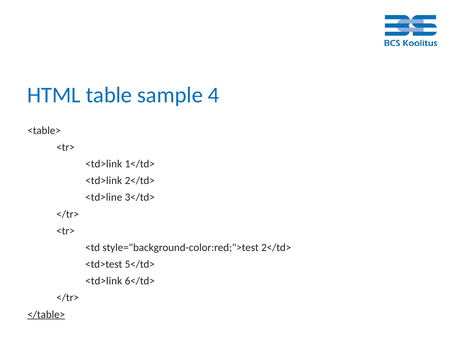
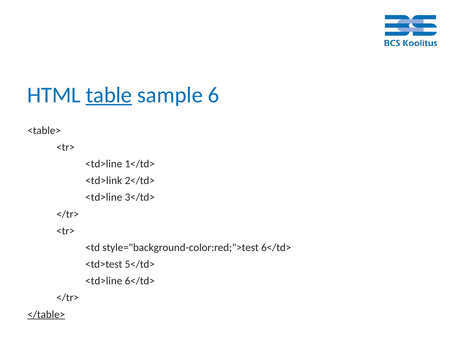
table underline: none -> present (109, 95)
4: 4 -> 6 (214, 95)
<td>link: <td>link -> <td>line (104, 164)
style="background-color:red;">test 2</td>: 2</td> -> 6</td> (276, 248)
<td>link: <td>link -> <td>line (104, 281)
